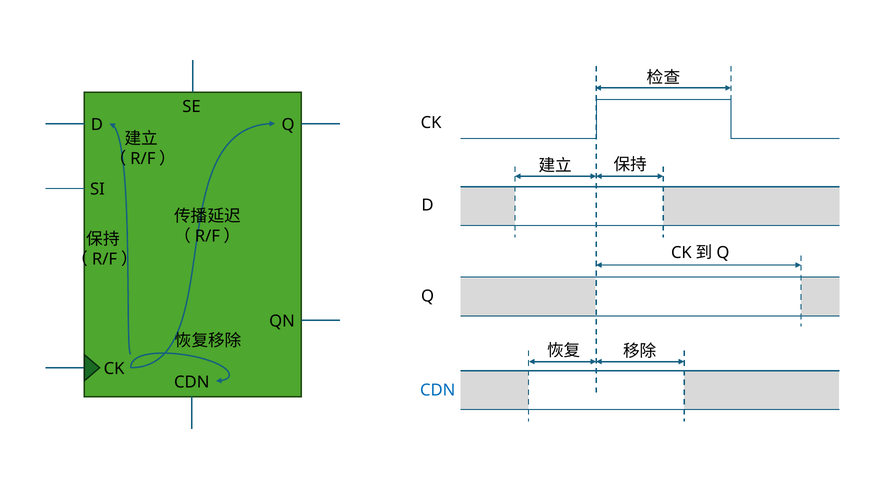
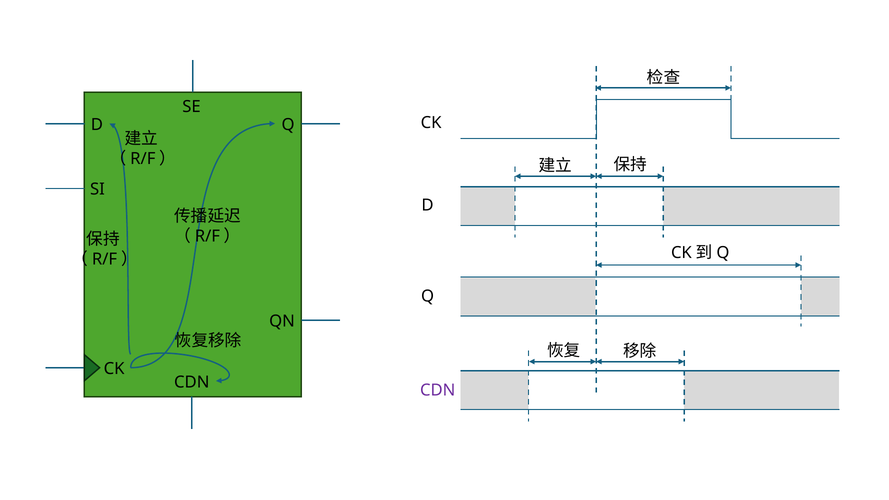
CDN colour: blue -> purple (438, 390)
